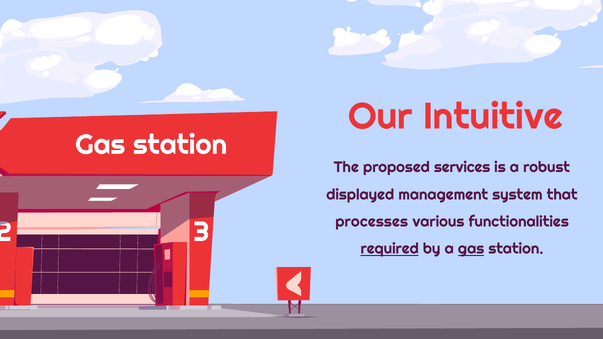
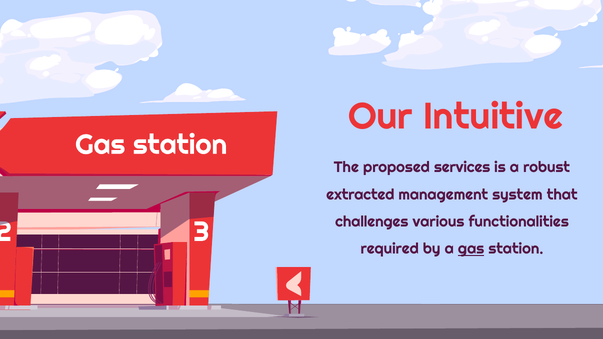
displayed: displayed -> extracted (360, 195)
processes: processes -> challenges (372, 222)
required underline: present -> none (390, 249)
